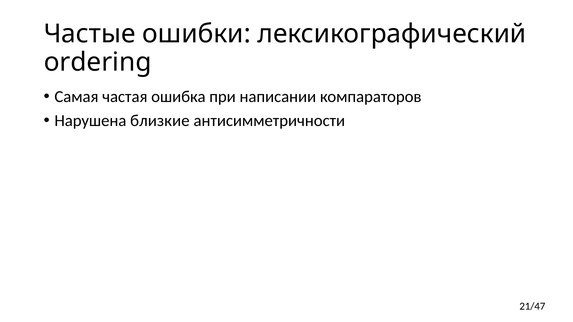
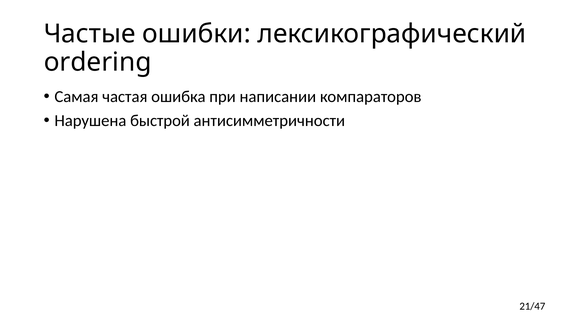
близкие: близкие -> быстрой (160, 121)
